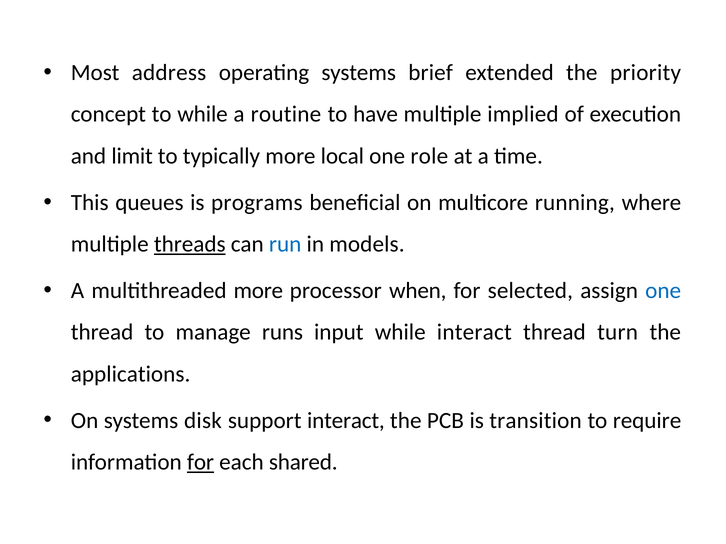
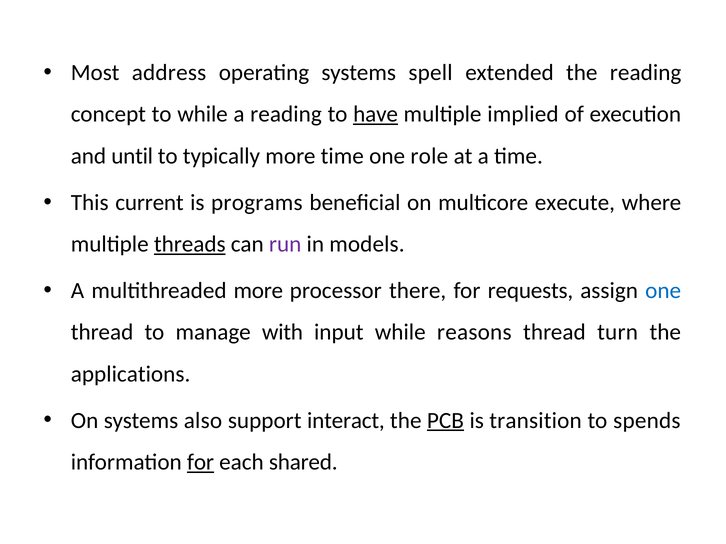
brief: brief -> spell (431, 73)
the priority: priority -> reading (646, 73)
a routine: routine -> reading (286, 114)
have underline: none -> present (376, 114)
limit: limit -> until (132, 156)
more local: local -> time (342, 156)
queues: queues -> current (149, 203)
running: running -> execute (575, 203)
run colour: blue -> purple (285, 244)
when: when -> there (418, 291)
selected: selected -> requests (530, 291)
runs: runs -> with (282, 333)
while interact: interact -> reasons (474, 333)
disk: disk -> also (203, 421)
PCB underline: none -> present (445, 421)
require: require -> spends (647, 421)
